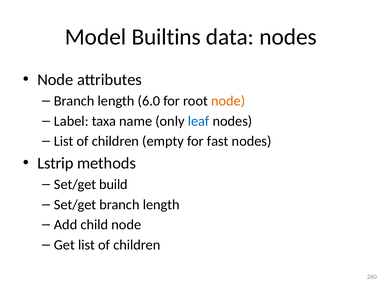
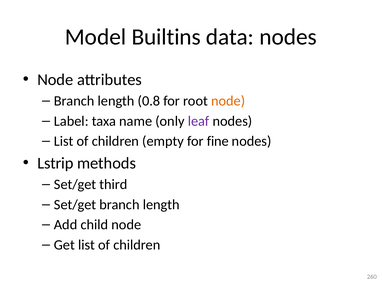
6.0: 6.0 -> 0.8 (149, 101)
leaf colour: blue -> purple (199, 121)
fast: fast -> fine (218, 141)
build: build -> third (113, 185)
